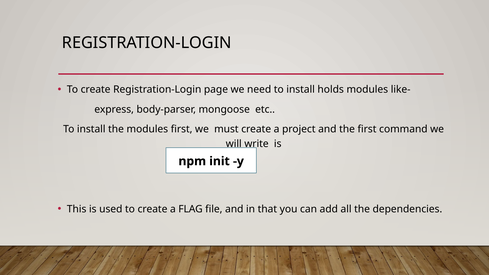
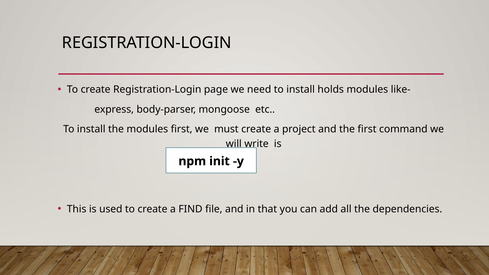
FLAG: FLAG -> FIND (190, 209)
